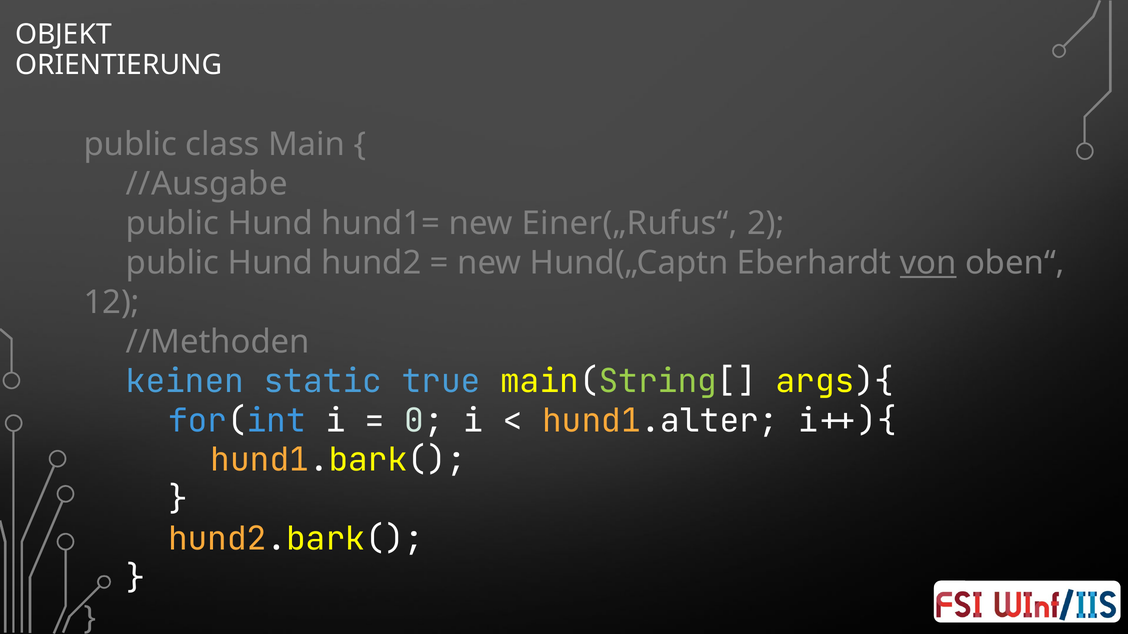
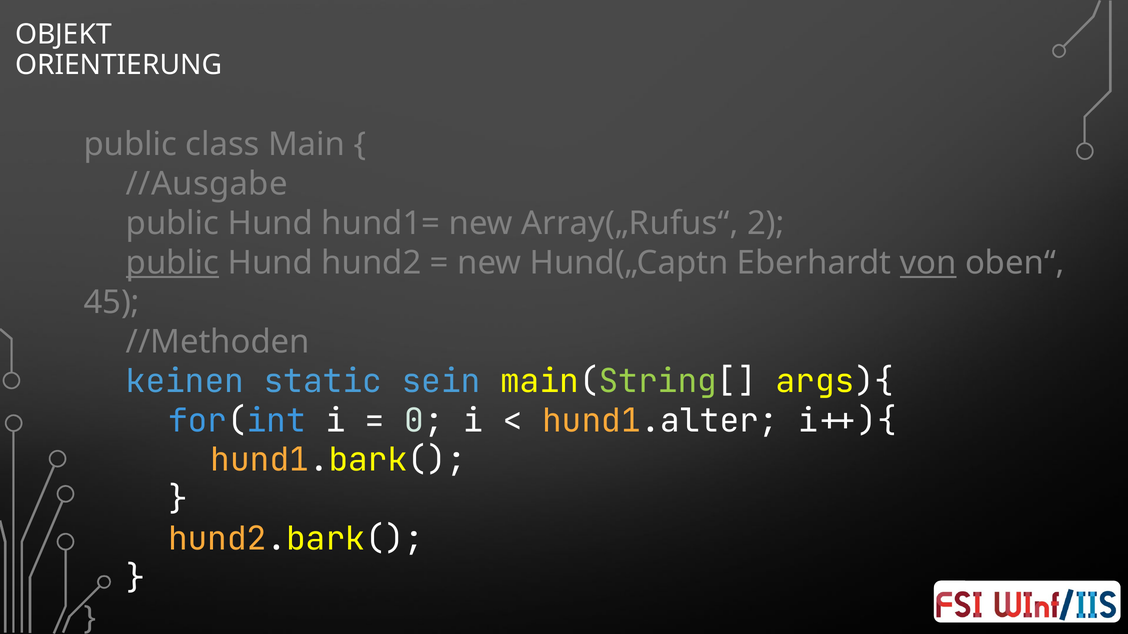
Einer(„Rufus“: Einer(„Rufus“ -> Array(„Rufus“ (630, 223)
public underline: none -> present (173, 263)
12: 12 -> 45 (112, 302)
true: true -> sein (441, 381)
